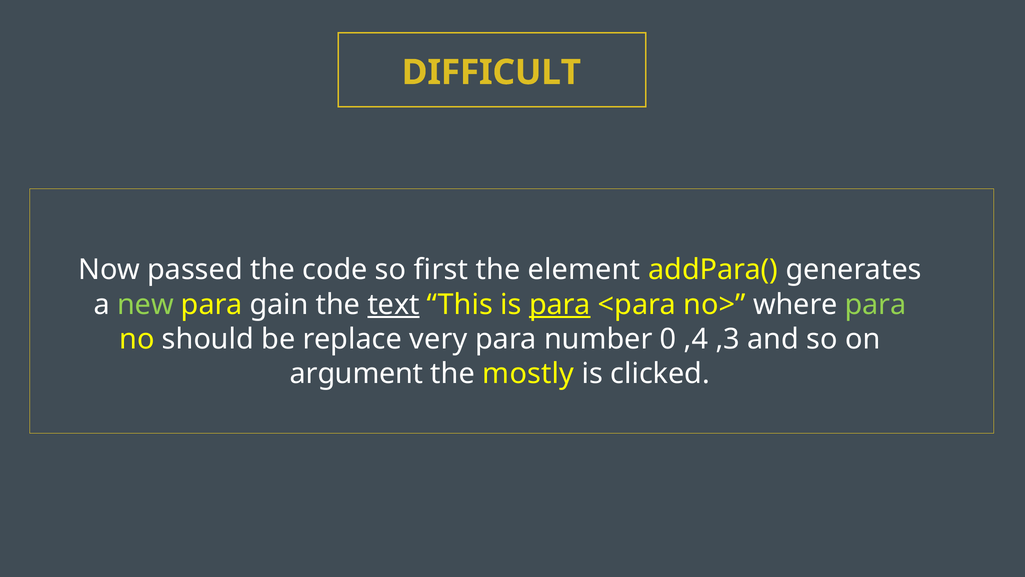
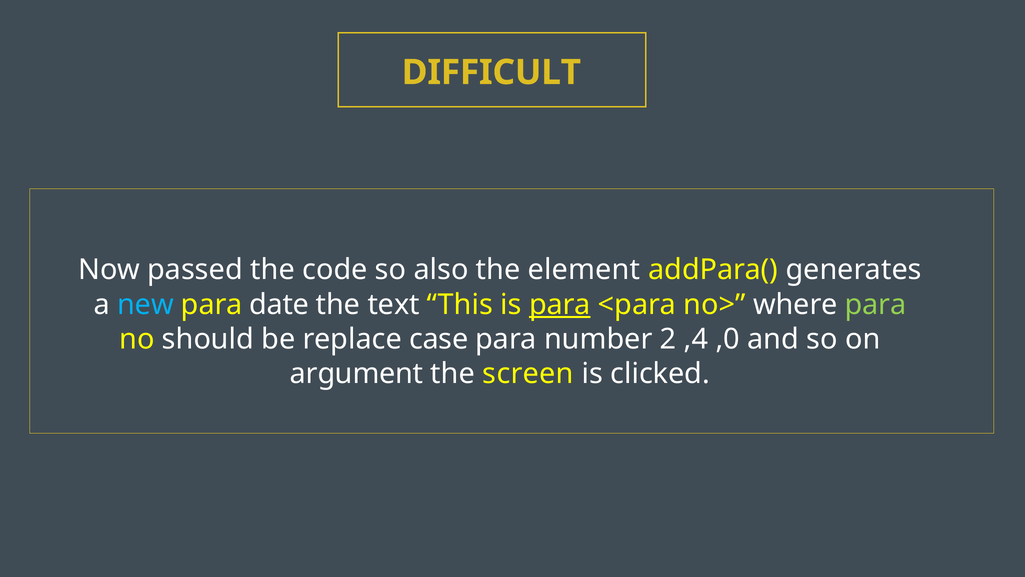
first: first -> also (441, 270)
new colour: light green -> light blue (146, 304)
gain: gain -> date (279, 304)
text underline: present -> none (394, 304)
very: very -> case (439, 339)
0: 0 -> 2 (668, 339)
,3: ,3 -> ,0 (728, 339)
mostly: mostly -> screen (528, 373)
